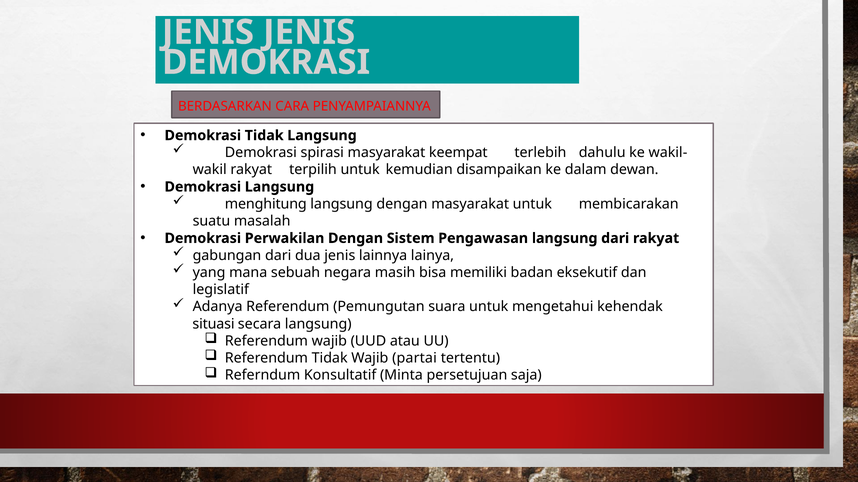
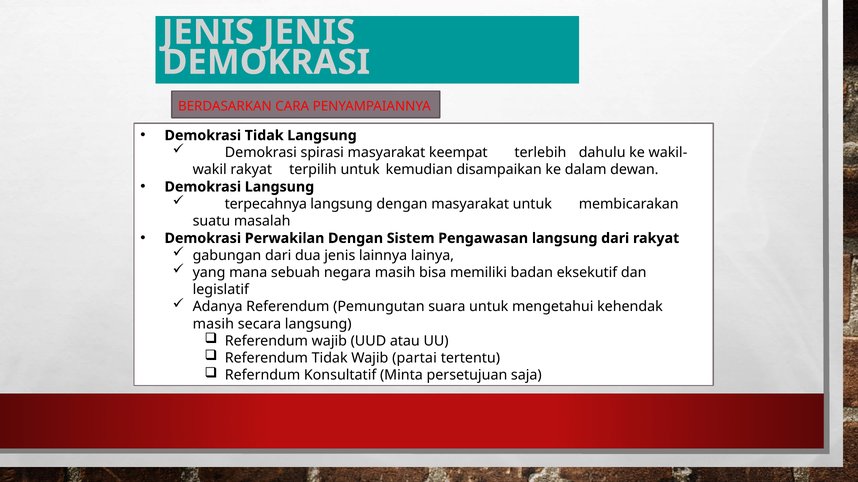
menghitung: menghitung -> terpecahnya (266, 204)
situasi: situasi -> masih (213, 324)
